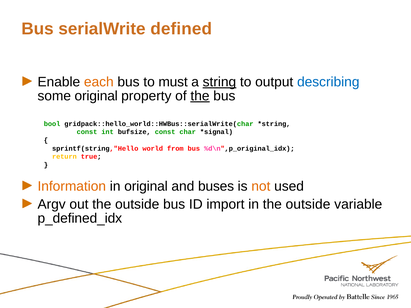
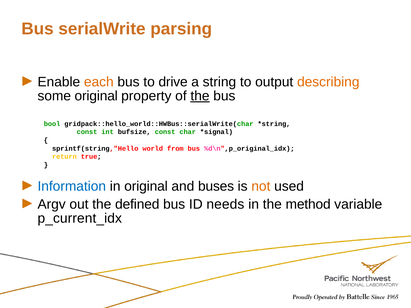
defined: defined -> parsing (181, 29)
must: must -> drive (173, 82)
string underline: present -> none (219, 82)
describing colour: blue -> orange (328, 82)
Information colour: orange -> blue (72, 186)
out the outside: outside -> defined (137, 204)
import: import -> needs (225, 204)
in the outside: outside -> method (308, 204)
p_defined_idx: p_defined_idx -> p_current_idx (80, 218)
